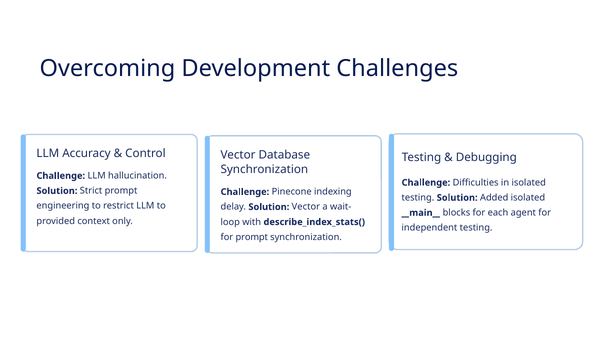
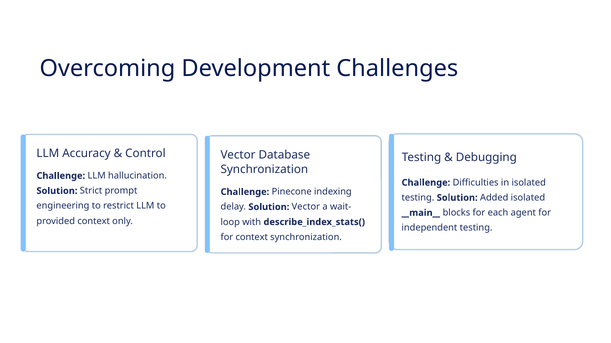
for prompt: prompt -> context (252, 238)
